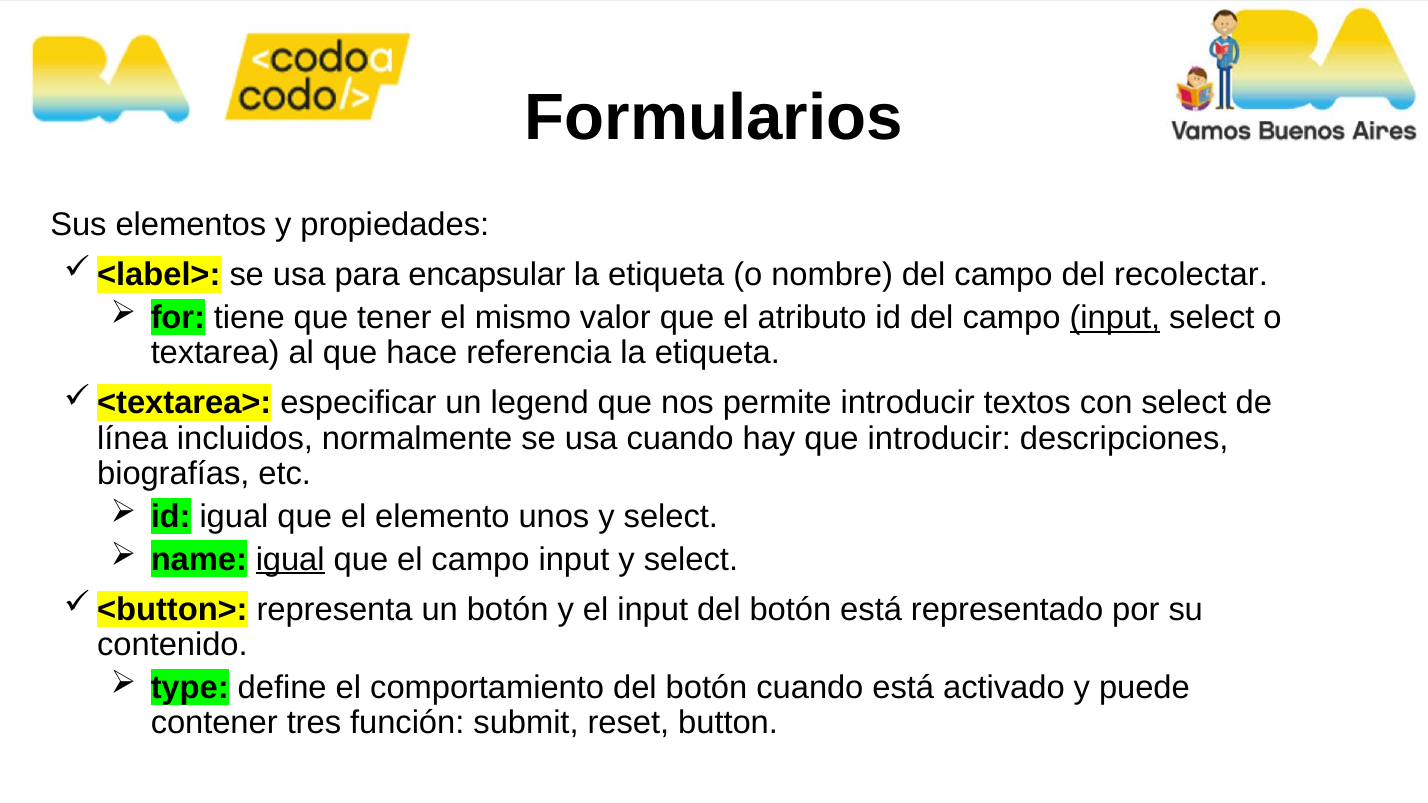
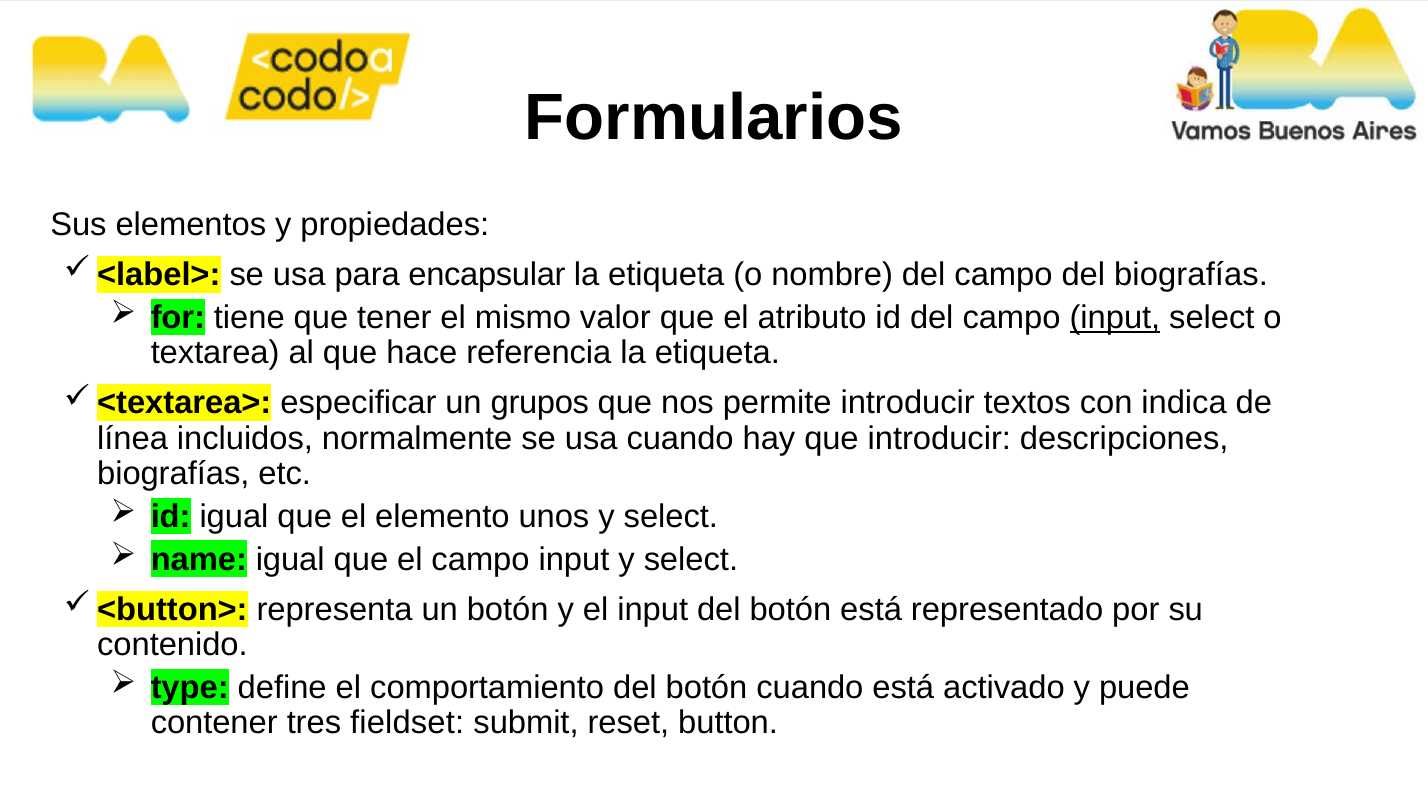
del recolectar: recolectar -> biografías (1191, 275)
legend: legend -> grupos (540, 403)
con select: select -> indica (1184, 403)
igual underline: present -> none (290, 559)
función: función -> fieldset (407, 723)
